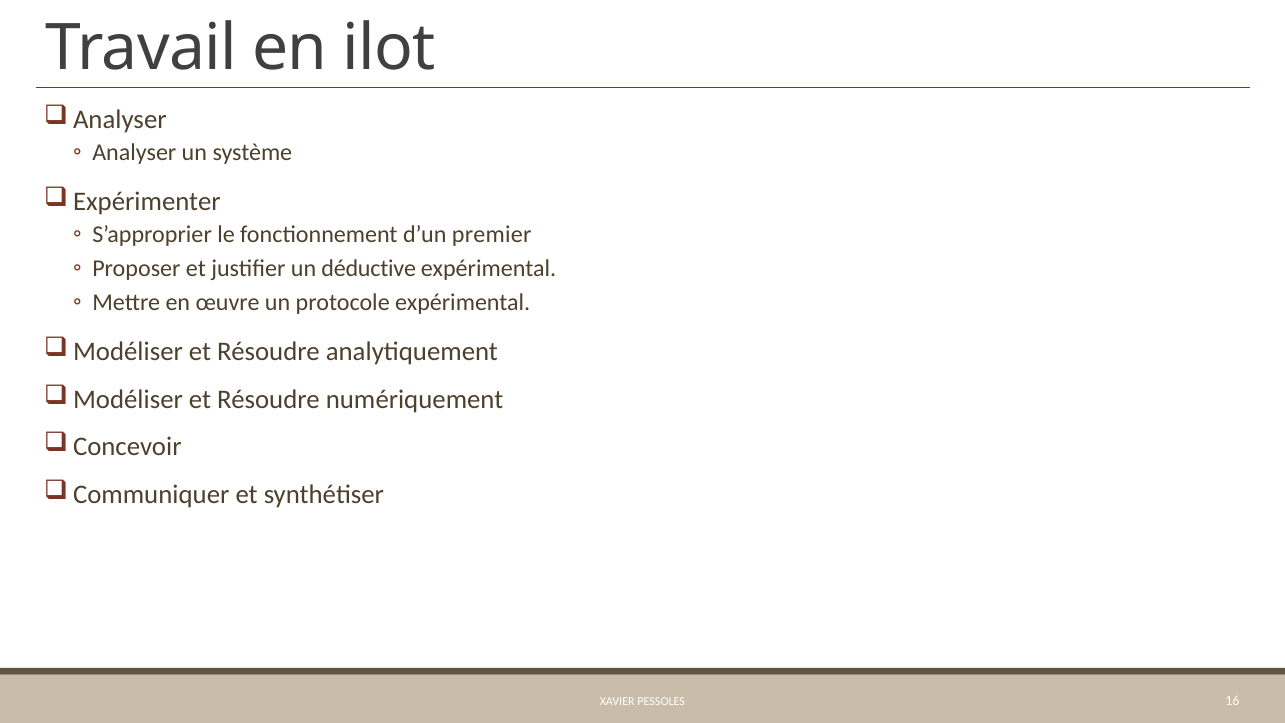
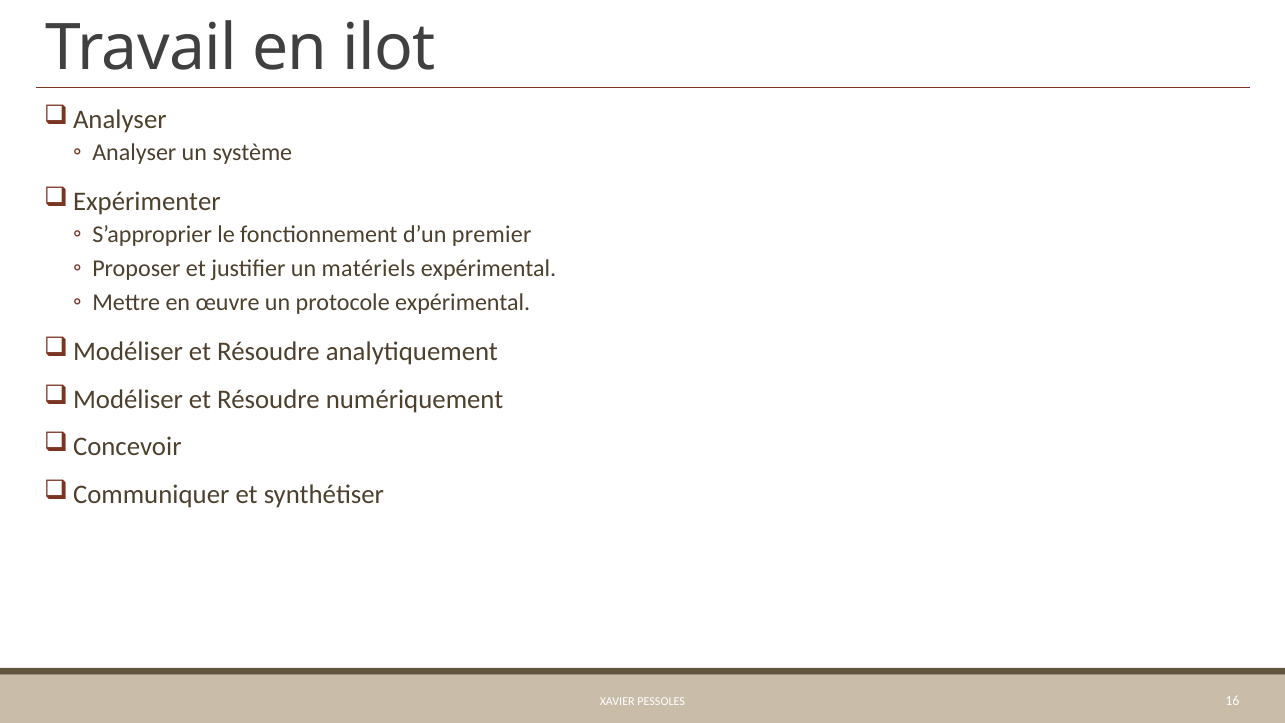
déductive: déductive -> matériels (368, 268)
